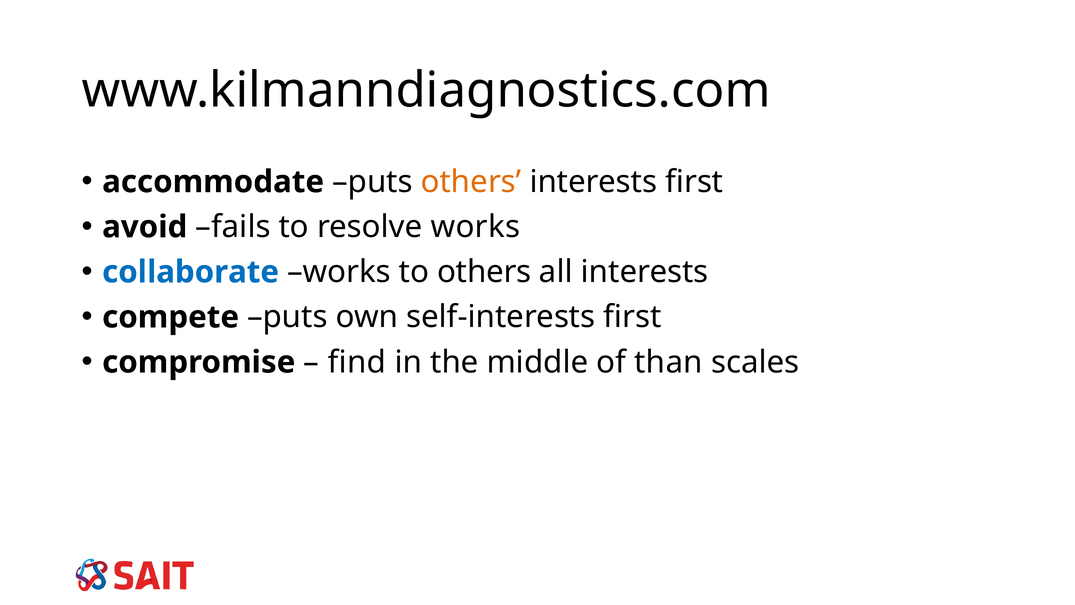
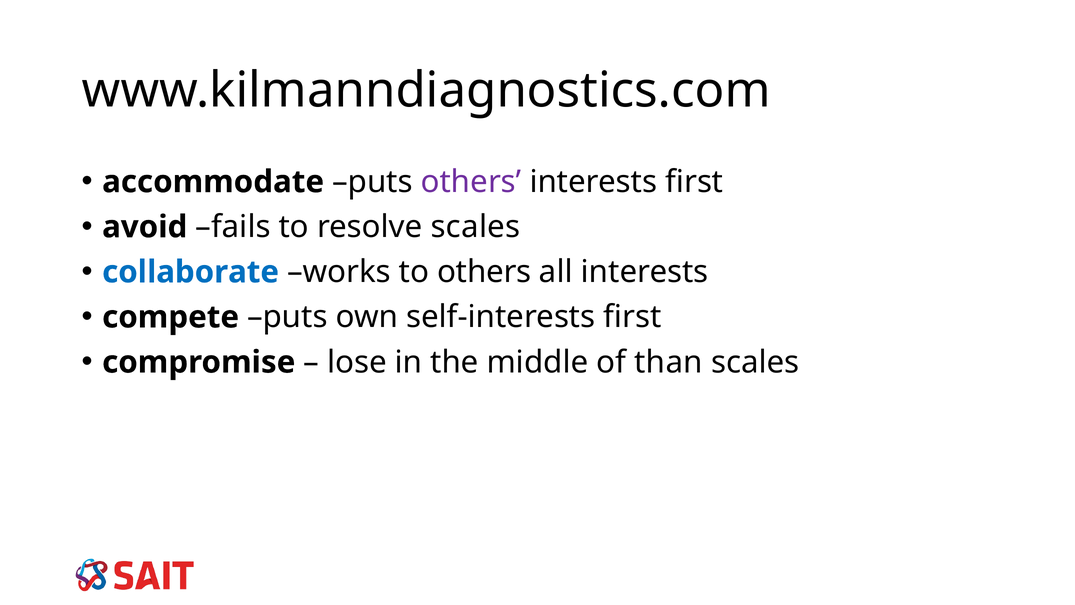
others colour: orange -> purple (471, 182)
resolve works: works -> scales (476, 227)
find: find -> lose (357, 362)
